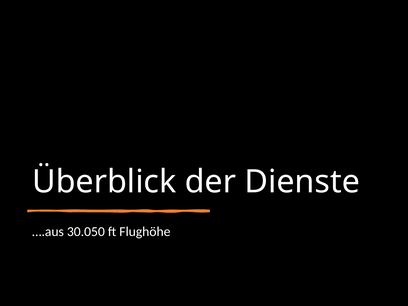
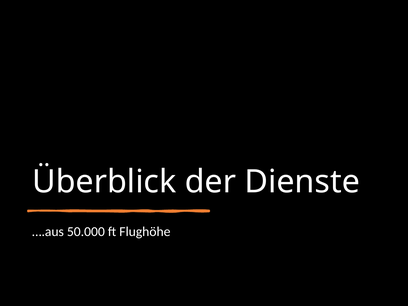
30.050: 30.050 -> 50.000 (86, 232)
